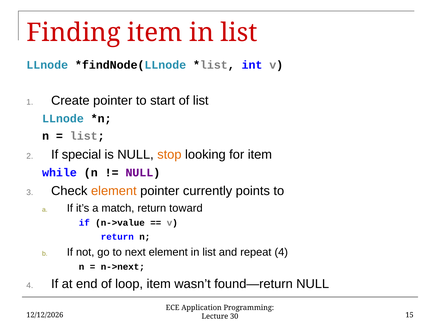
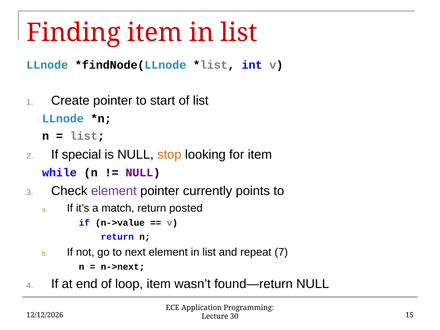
element colour: orange -> purple (114, 191)
toward: toward -> posted (186, 208)
repeat 4: 4 -> 7 (281, 252)
